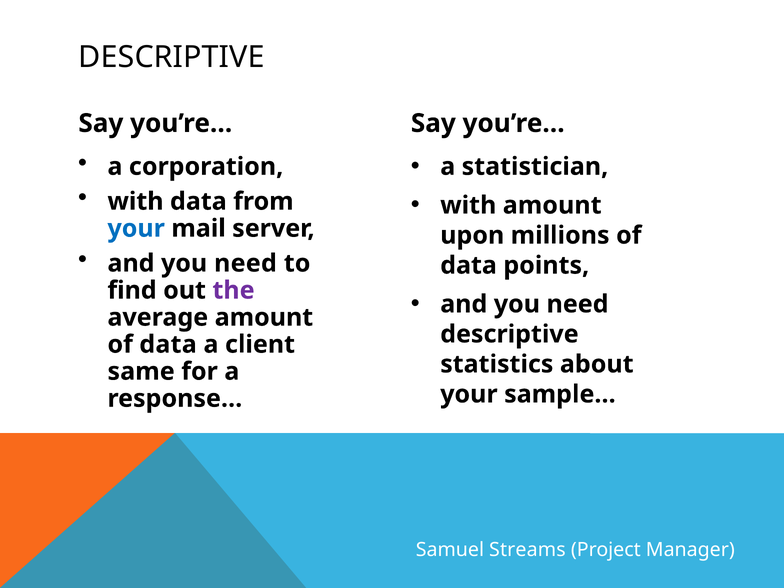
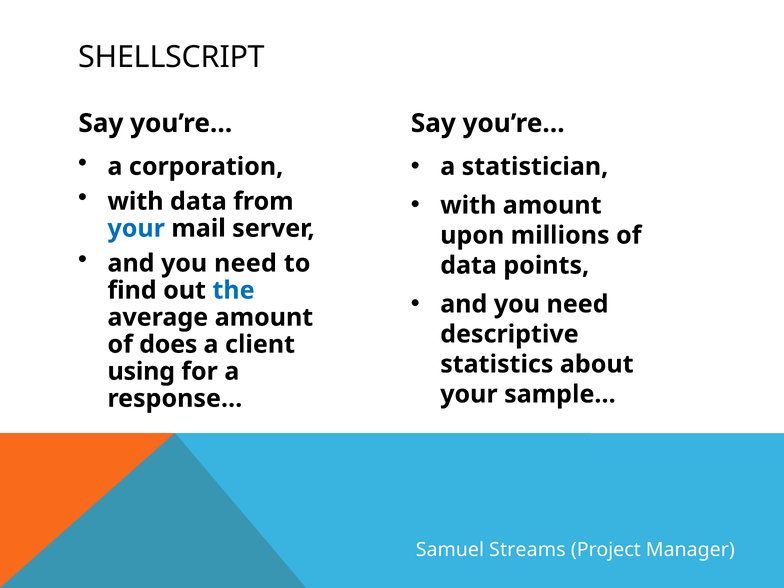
DESCRIPTIVE: DESCRIPTIVE -> SHELLSCRIPT (172, 57)
the colour: purple -> blue (234, 290)
data: data -> does (168, 344)
same: same -> using (141, 371)
